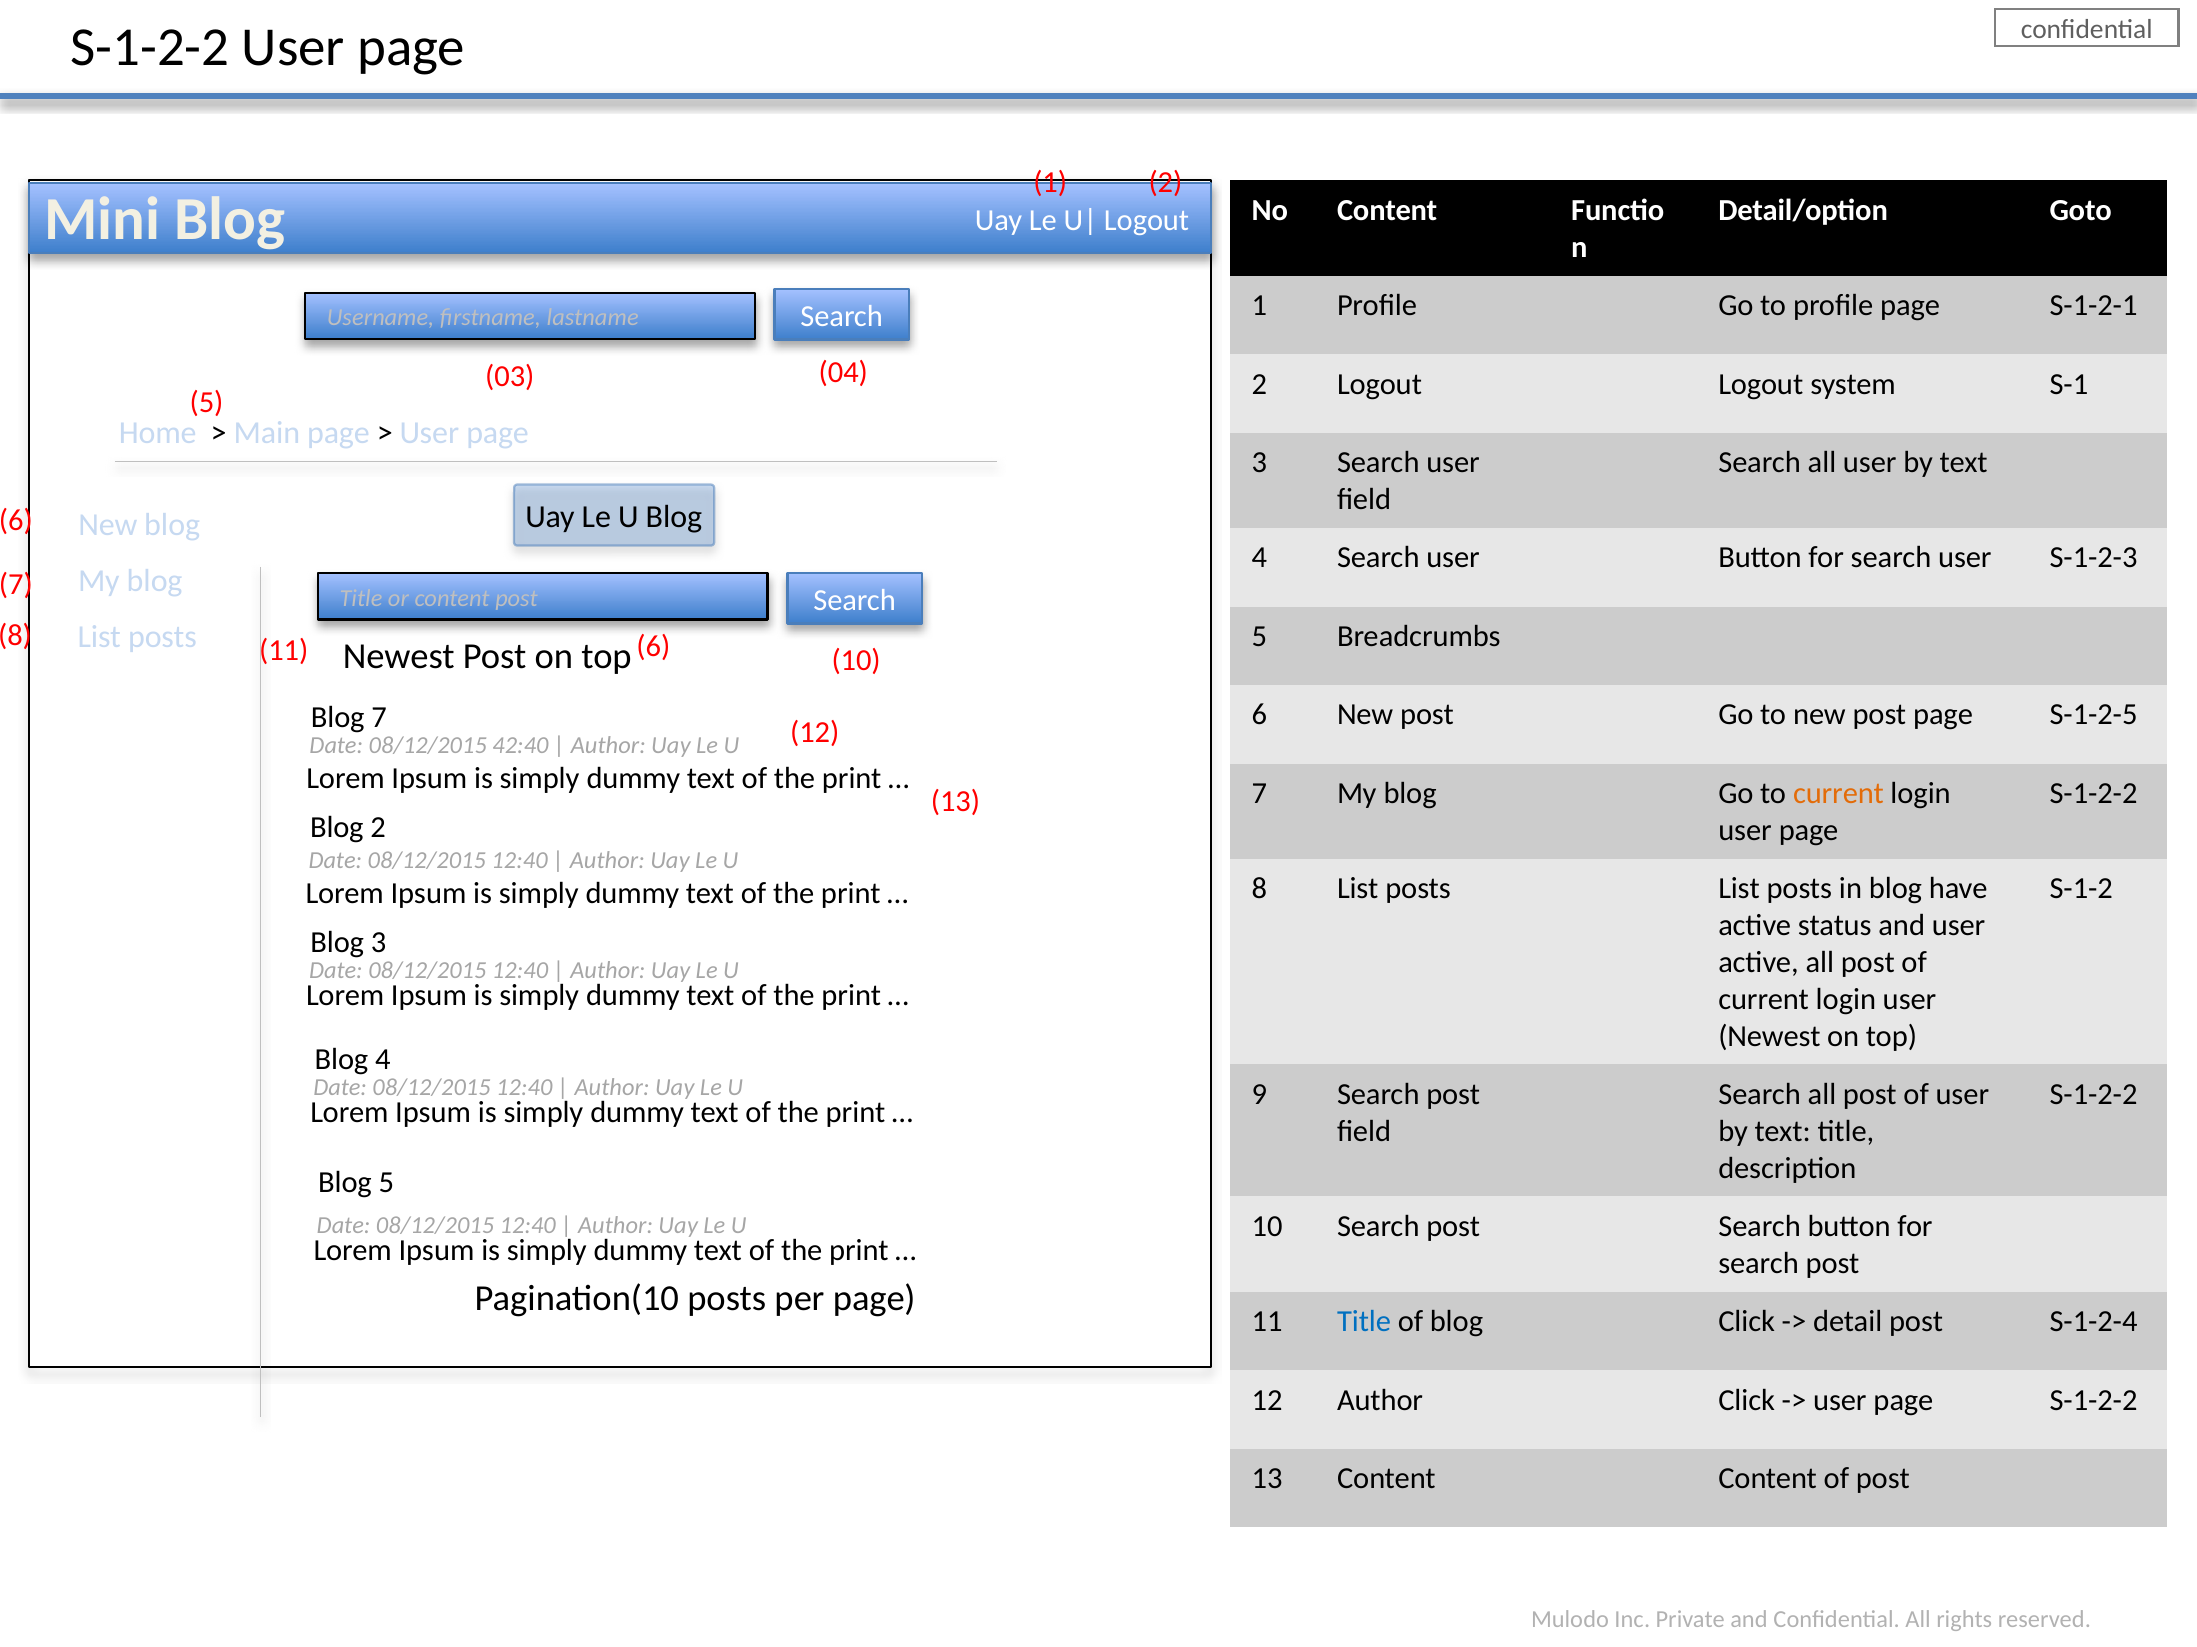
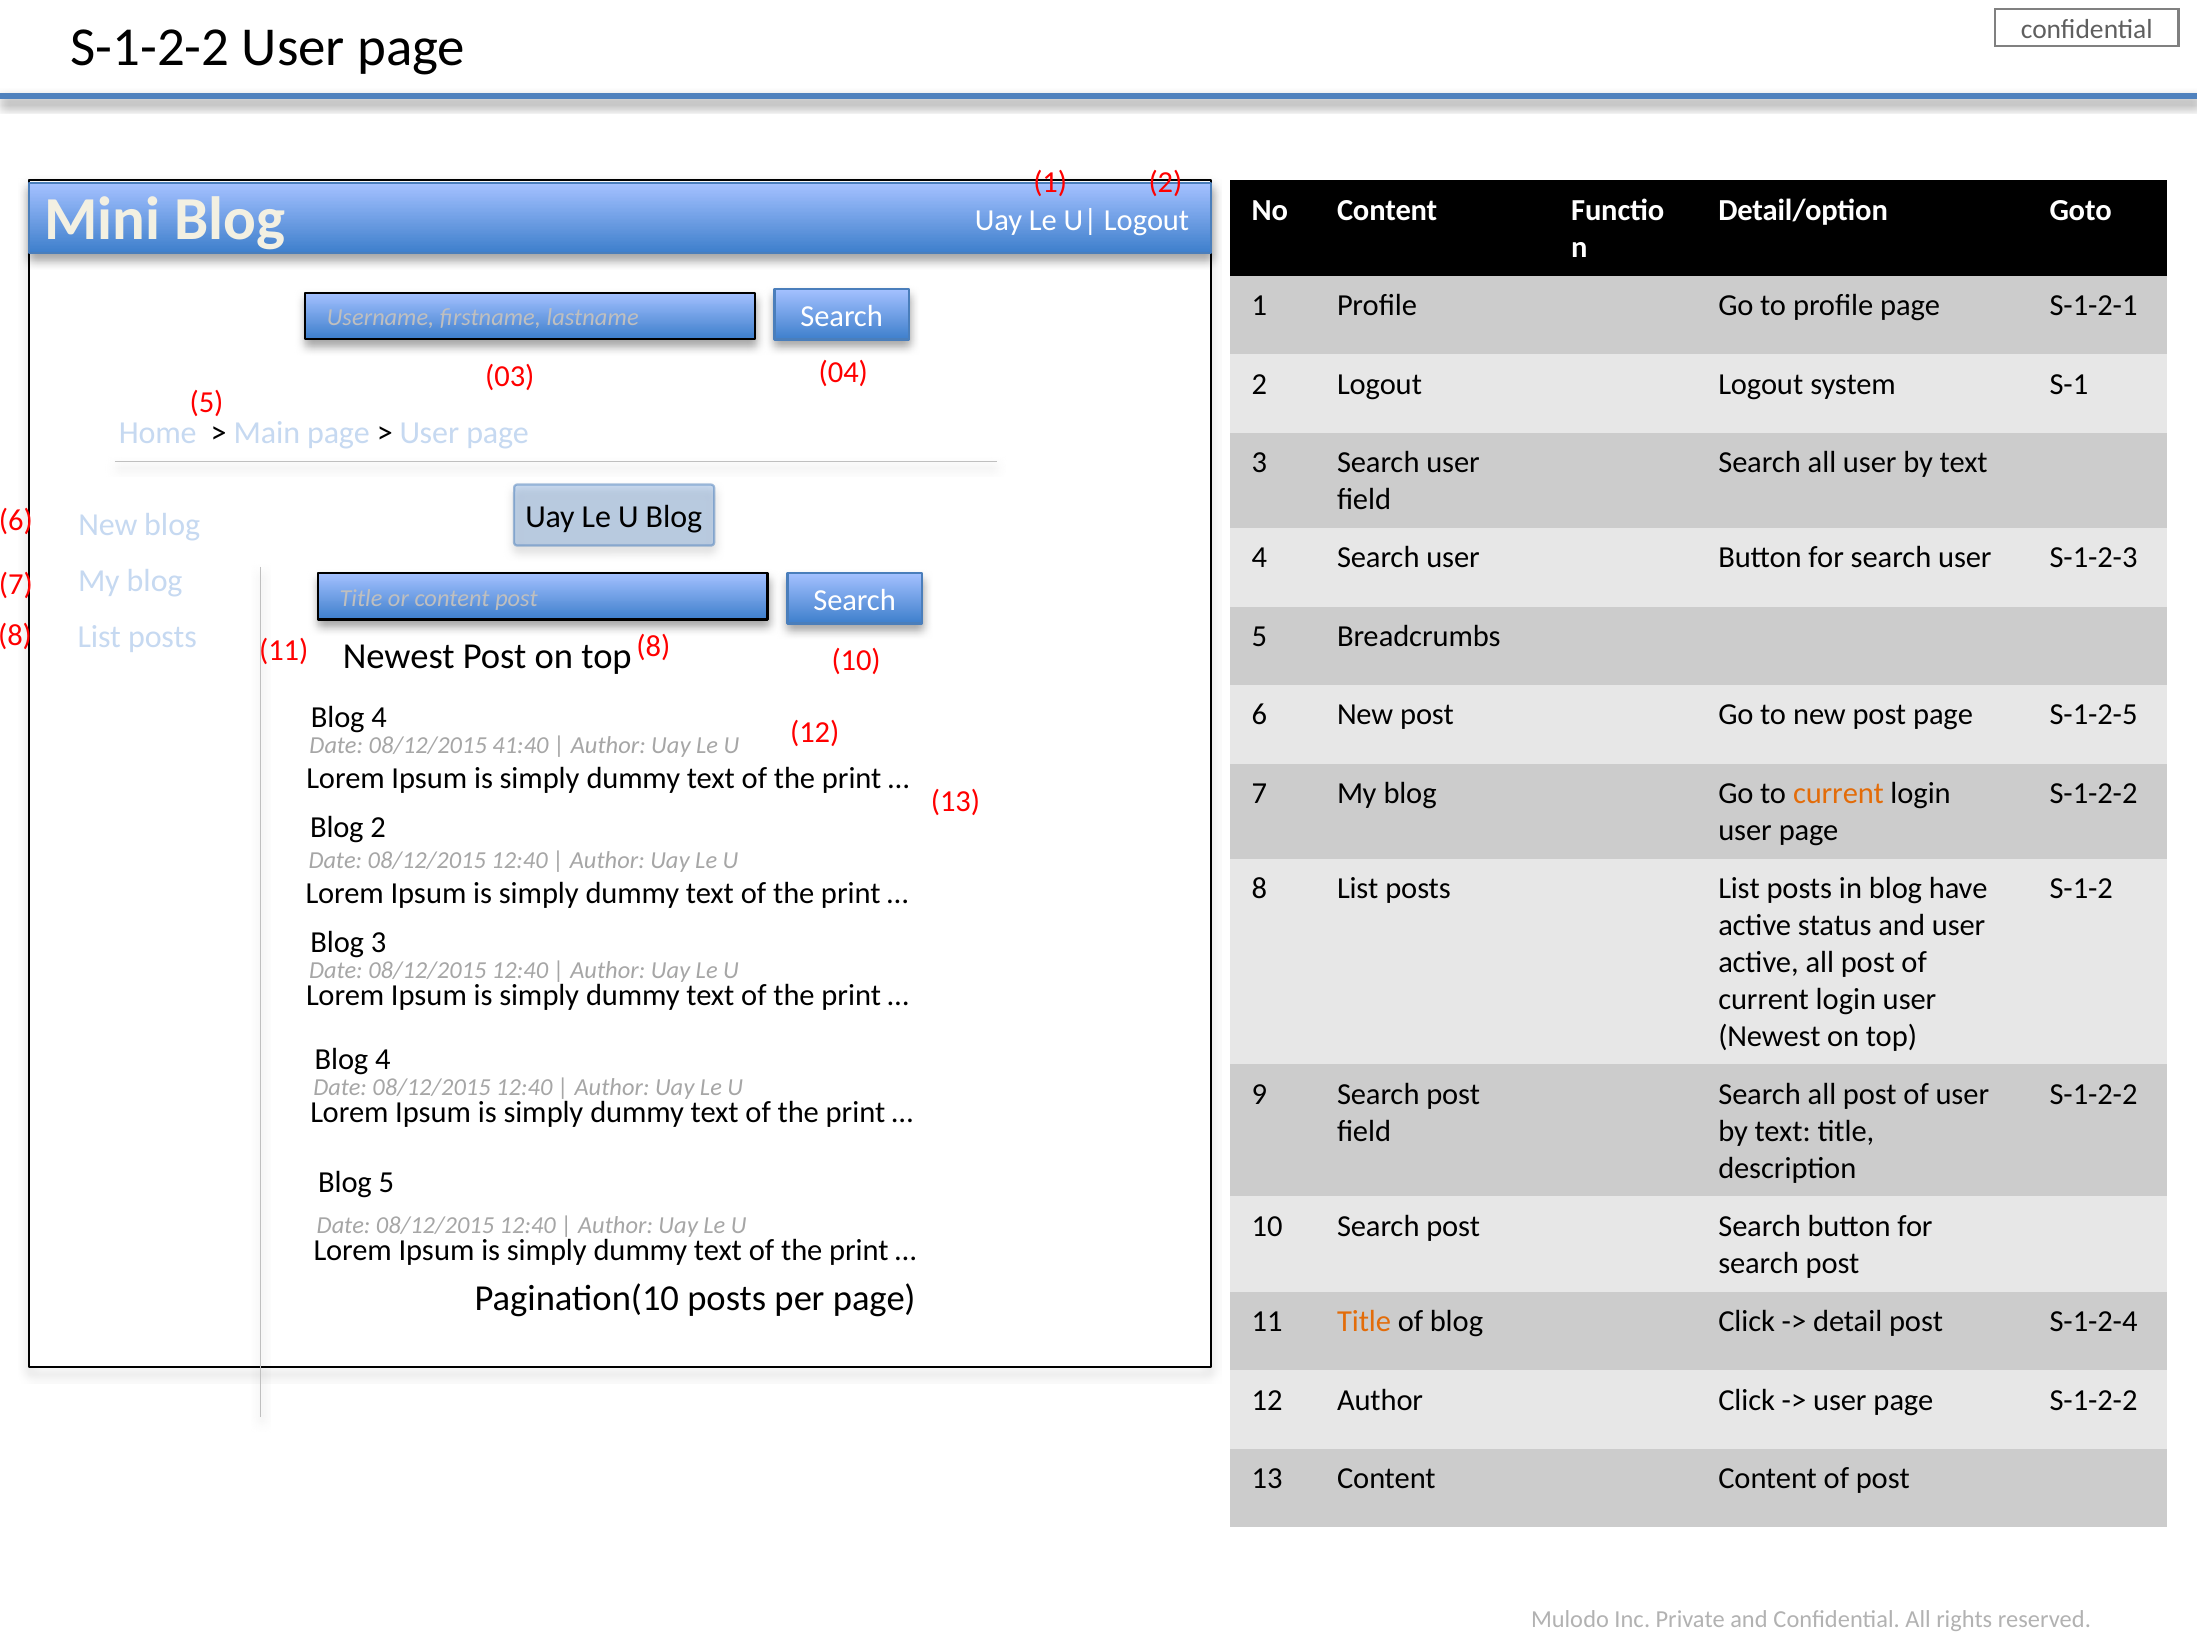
8 6: 6 -> 8 (653, 647)
7: 7 -> 4 (379, 718)
42:40: 42:40 -> 41:40 (520, 746)
Title colour: blue -> orange (1364, 1322)
